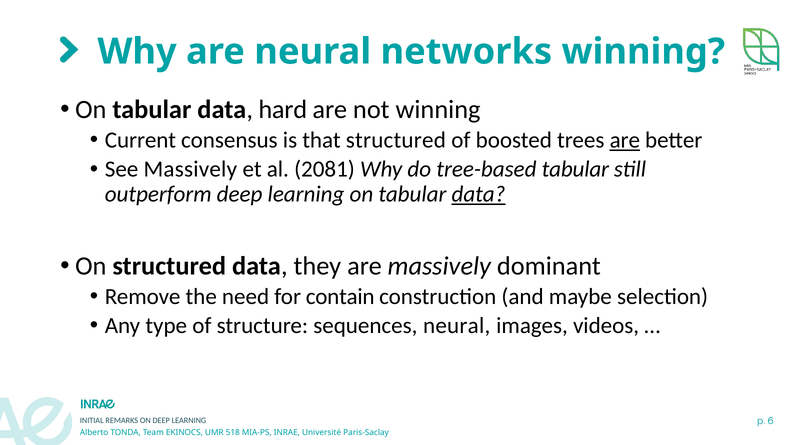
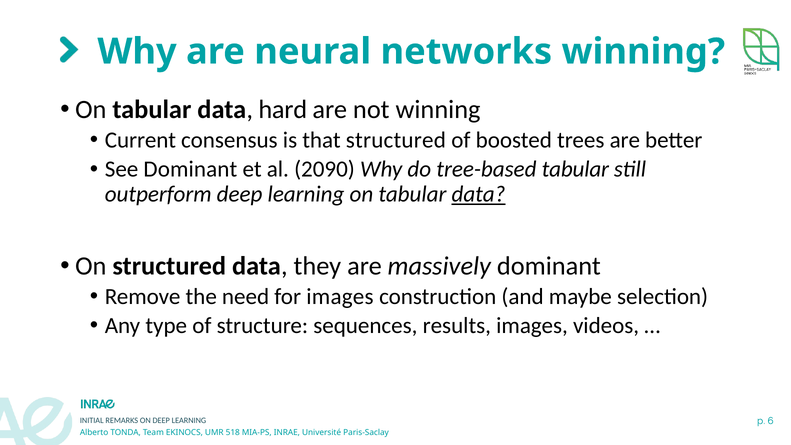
are underline: present -> none (625, 140)
See Massively: Massively -> Dominant (190, 169)
2081: 2081 -> 2090 (324, 169)
for contain: contain -> images (340, 297)
sequences neural: neural -> results (457, 326)
